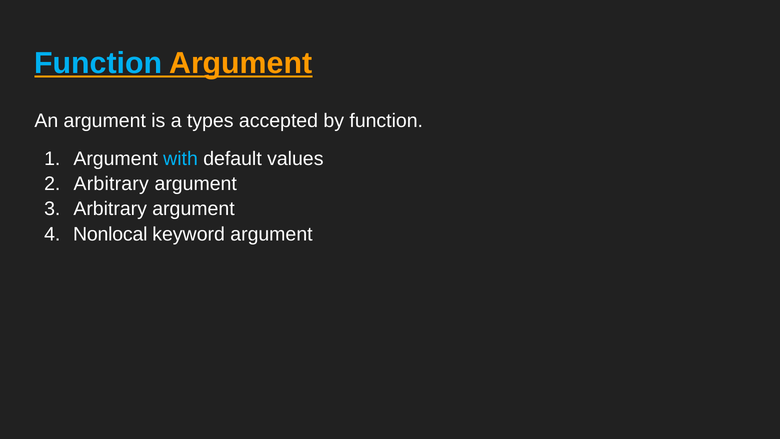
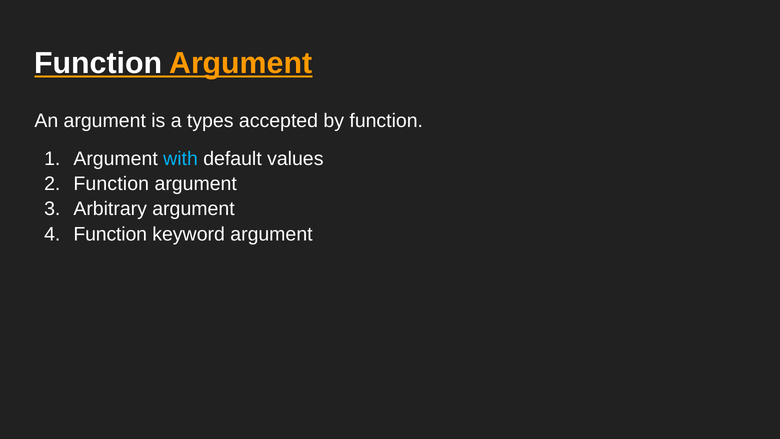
Function colour: light blue -> white (98, 63)
Arbitrary: Arbitrary -> Function (111, 184)
Nonlocal: Nonlocal -> Function (110, 234)
